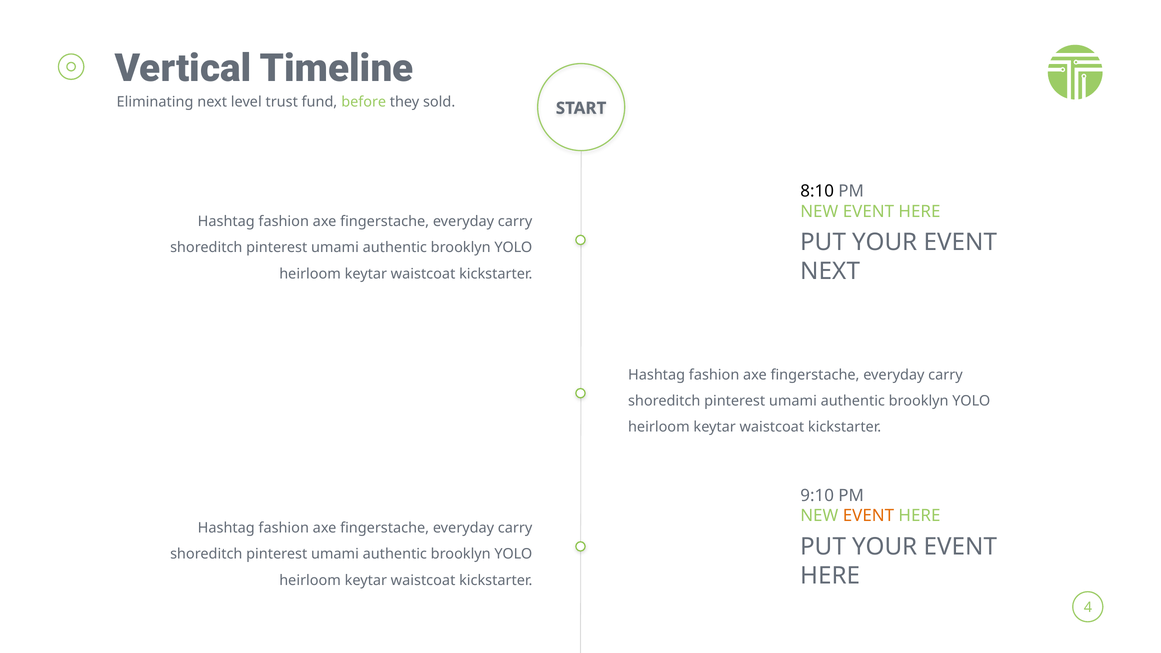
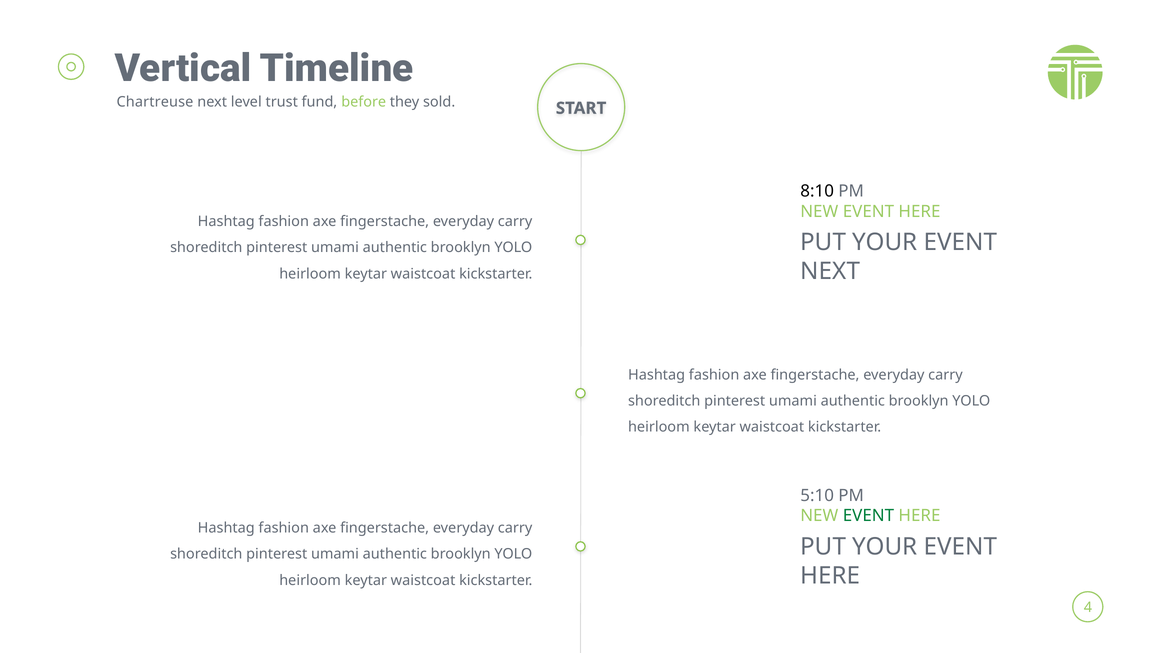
Eliminating: Eliminating -> Chartreuse (155, 102)
9:10: 9:10 -> 5:10 (817, 496)
EVENT colour: orange -> green (868, 516)
